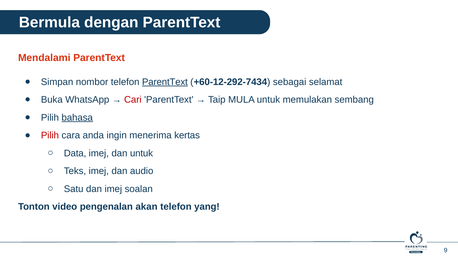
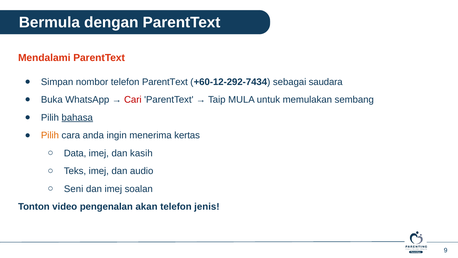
ParentText underline: present -> none (165, 82)
selamat: selamat -> saudara (326, 82)
Pilih colour: red -> orange (50, 135)
dan untuk: untuk -> kasih (141, 153)
Satu: Satu -> Seni (74, 189)
yang: yang -> jenis (207, 206)
